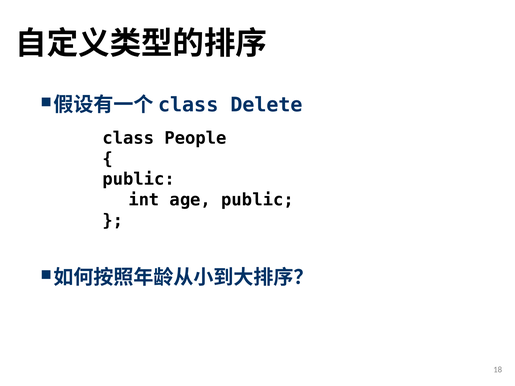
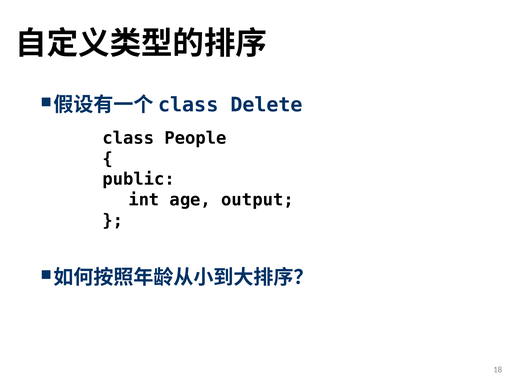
age public: public -> output (258, 200)
